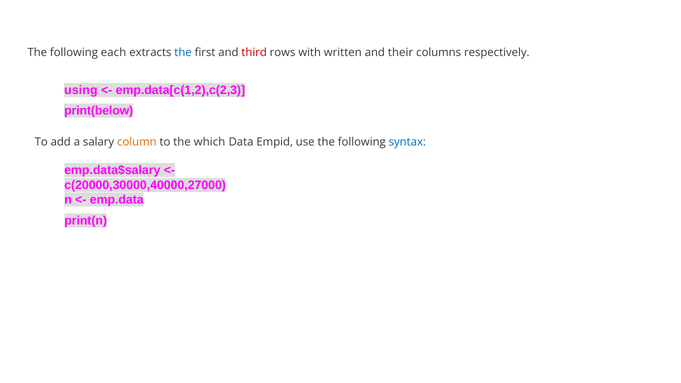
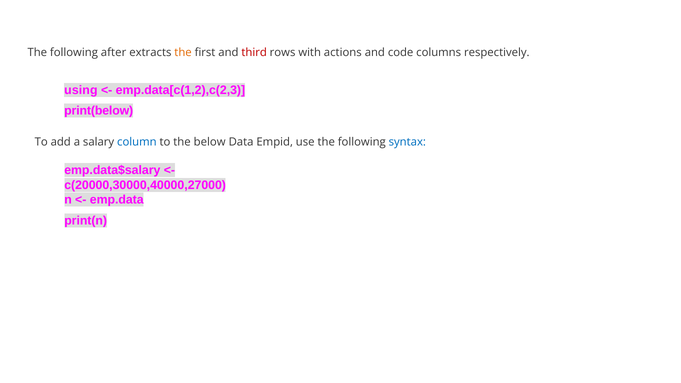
each: each -> after (114, 53)
the colour: blue -> orange (183, 53)
written: written -> actions (343, 53)
their: their -> code (401, 53)
column colour: orange -> blue (137, 142)
which: which -> below (210, 142)
